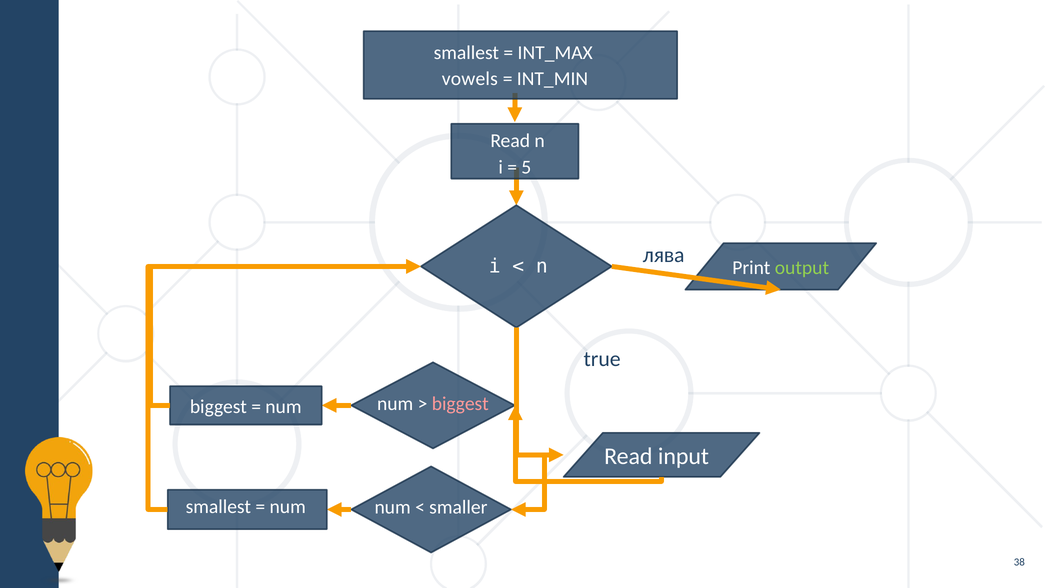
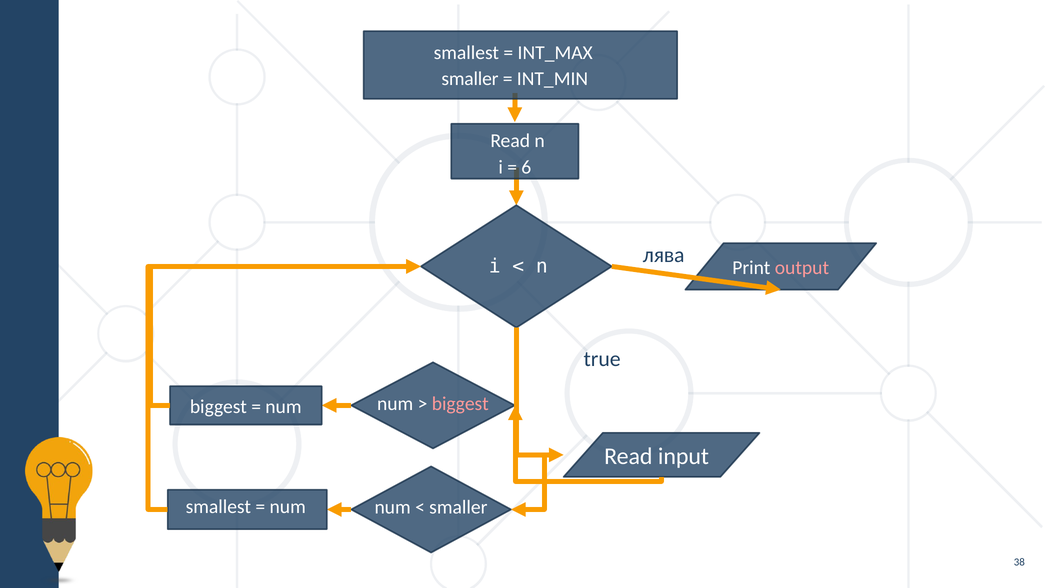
vowels: vowels -> smaller (470, 79)
5: 5 -> 6 (526, 167)
output colour: light green -> pink (802, 268)
